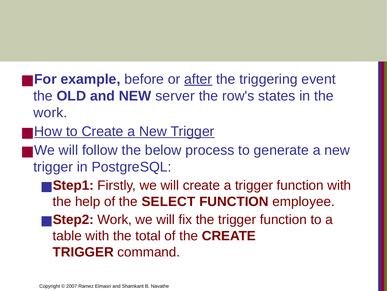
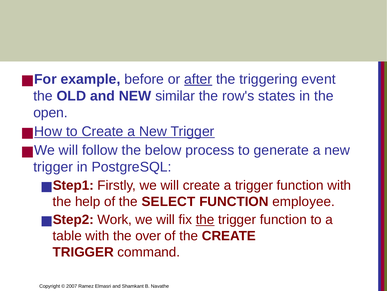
server: server -> similar (175, 96)
work: work -> open (51, 113)
the underline: none -> present (205, 219)
total: total -> over (148, 235)
